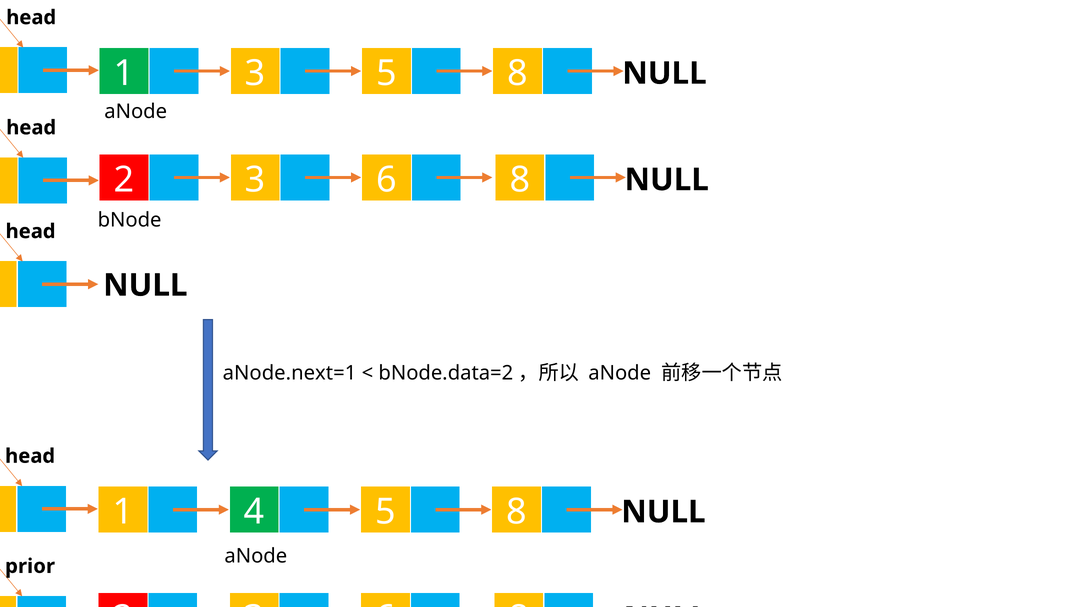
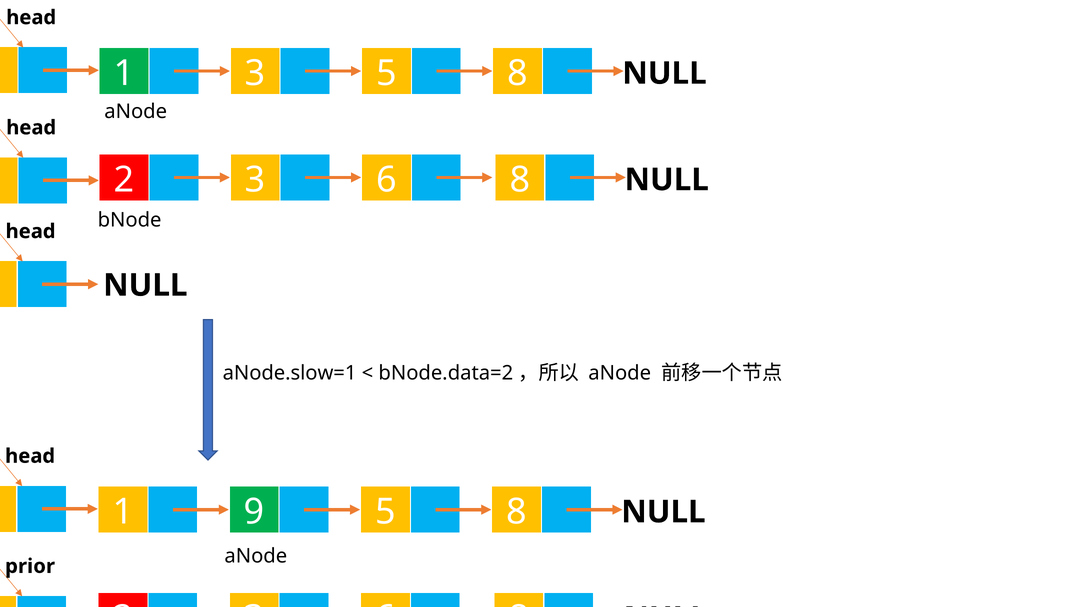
aNode.next=1: aNode.next=1 -> aNode.slow=1 (290, 373)
4: 4 -> 9 (254, 512)
